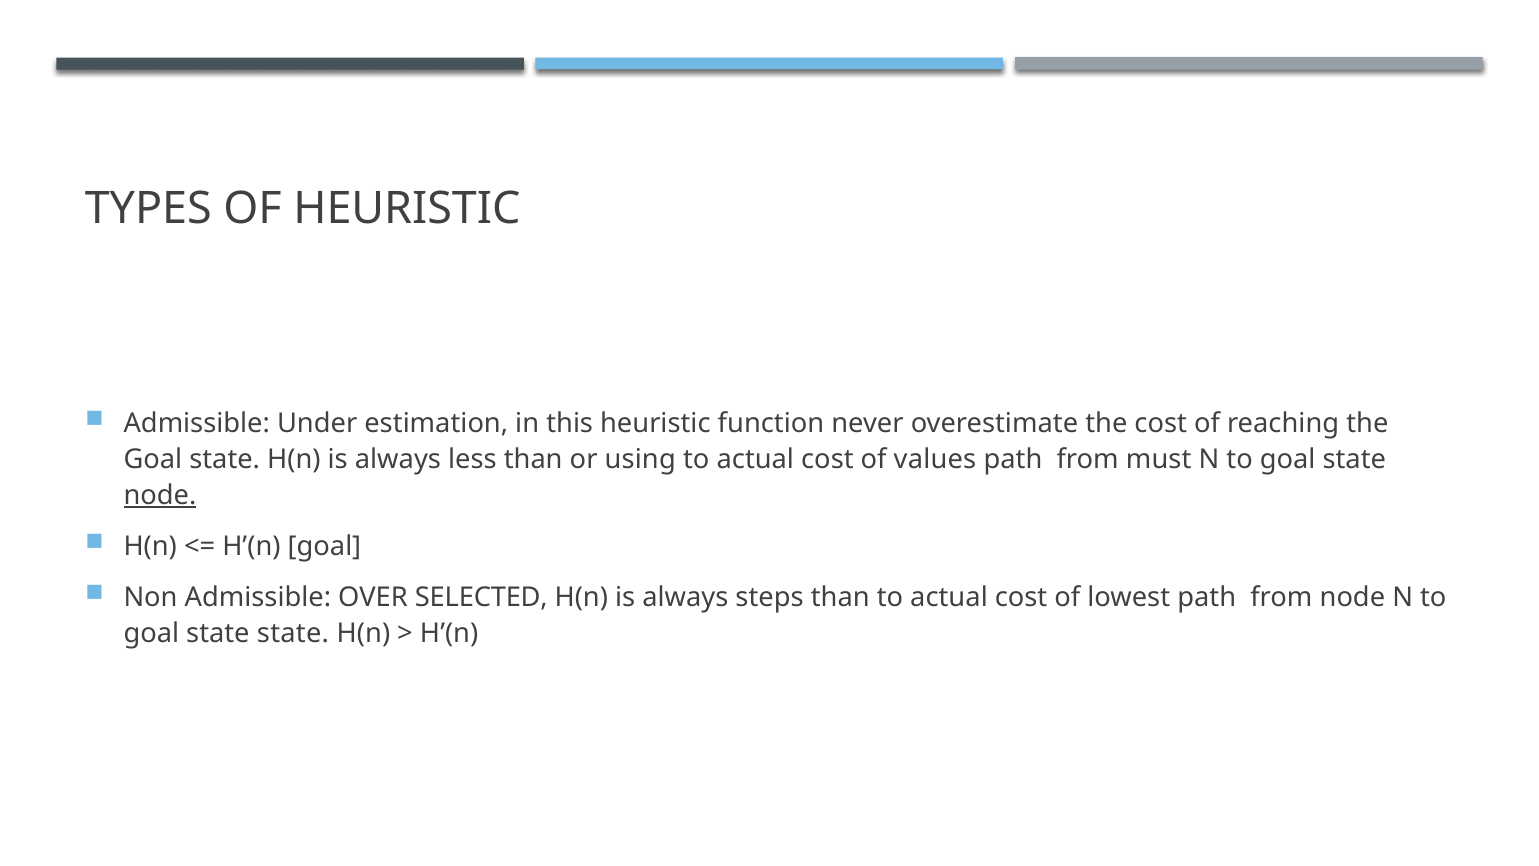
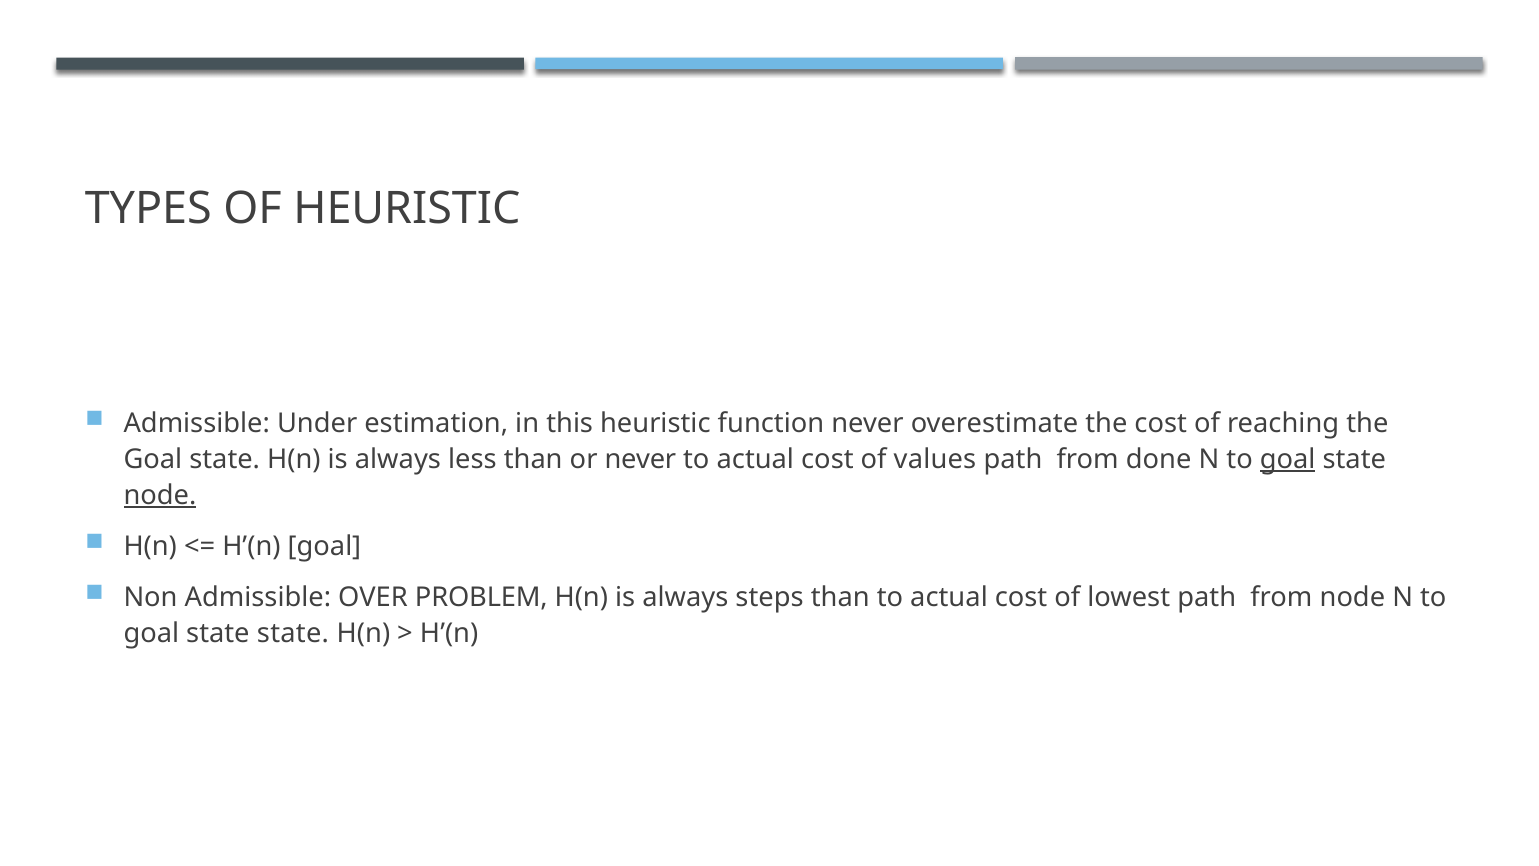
or using: using -> never (640, 459)
must: must -> done (1159, 459)
goal underline: none -> present (1288, 459)
SELECTED: SELECTED -> PROBLEM (481, 597)
